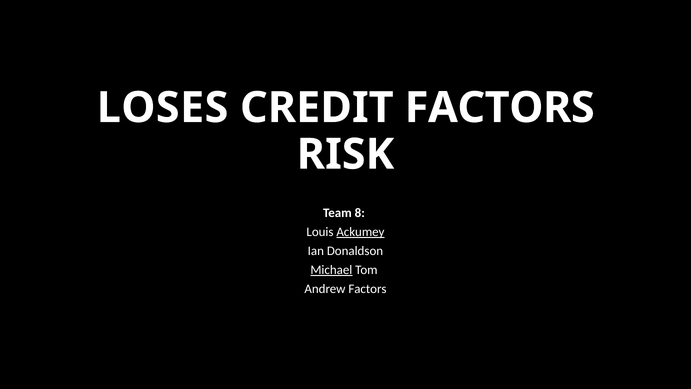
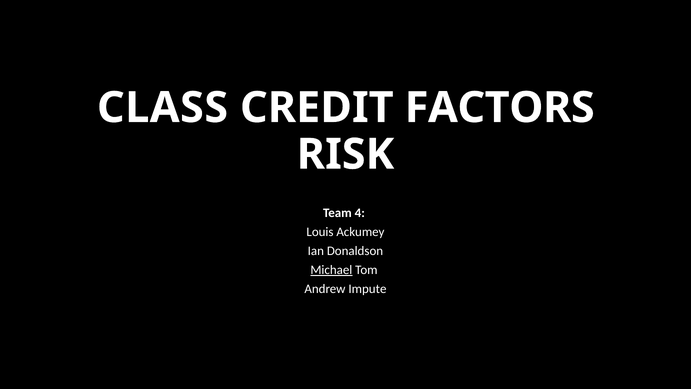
LOSES: LOSES -> CLASS (163, 108)
8: 8 -> 4 (360, 213)
Ackumey underline: present -> none (360, 232)
Andrew Factors: Factors -> Impute (367, 289)
